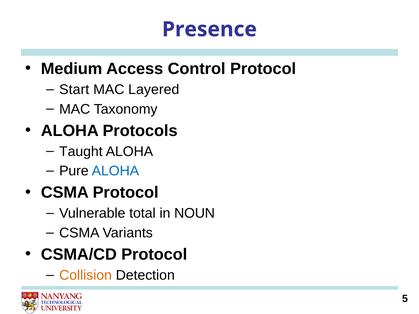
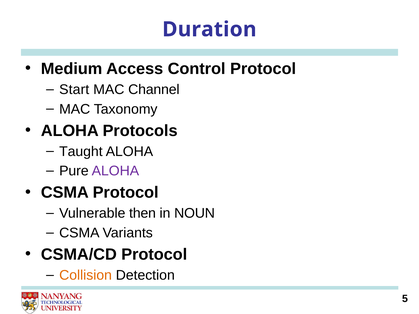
Presence: Presence -> Duration (209, 29)
Layered: Layered -> Channel (154, 90)
ALOHA colour: blue -> purple (115, 171)
total: total -> then (143, 214)
